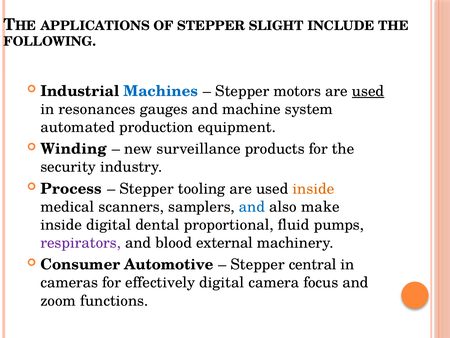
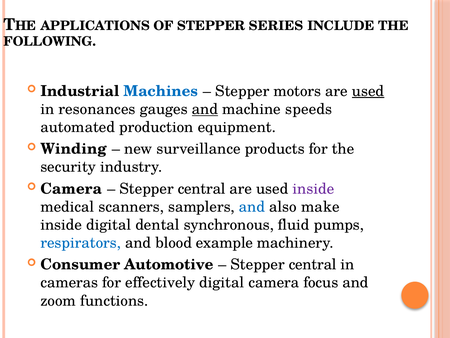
SLIGHT: SLIGHT -> SERIES (276, 26)
and underline: none -> present (205, 109)
system: system -> speeds (309, 109)
Process: Process -> Camera (71, 189)
tooling: tooling -> central (202, 189)
inside colour: orange -> purple (313, 189)
proportional: proportional -> synchronous (229, 225)
respirators colour: purple -> blue (81, 243)
external: external -> example (225, 243)
